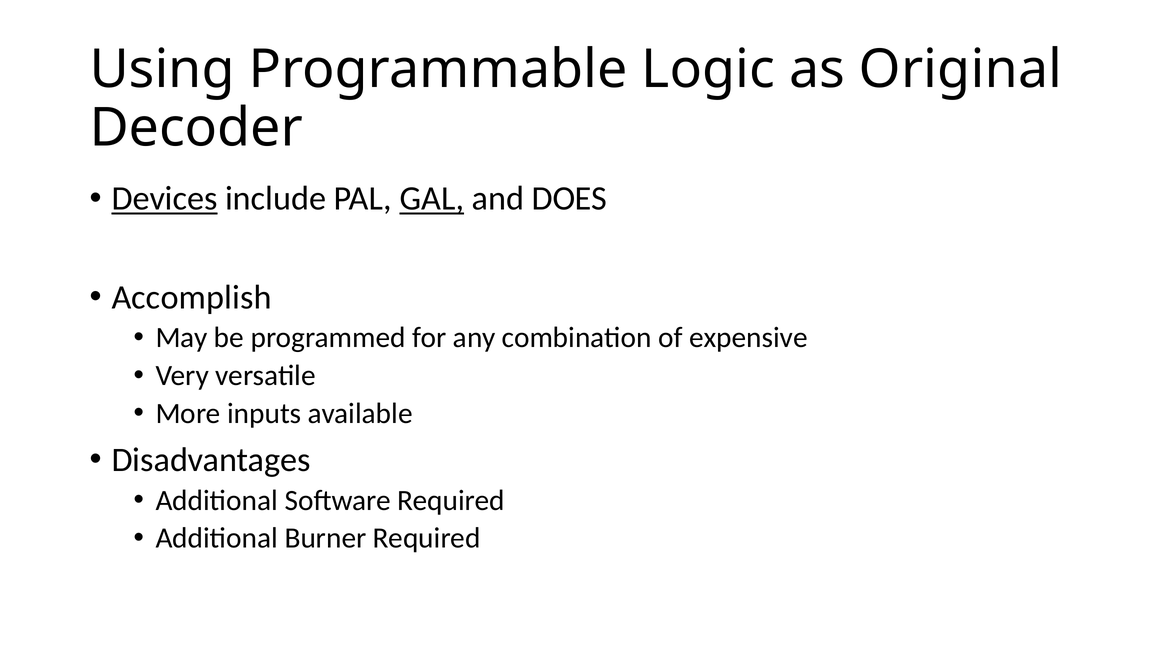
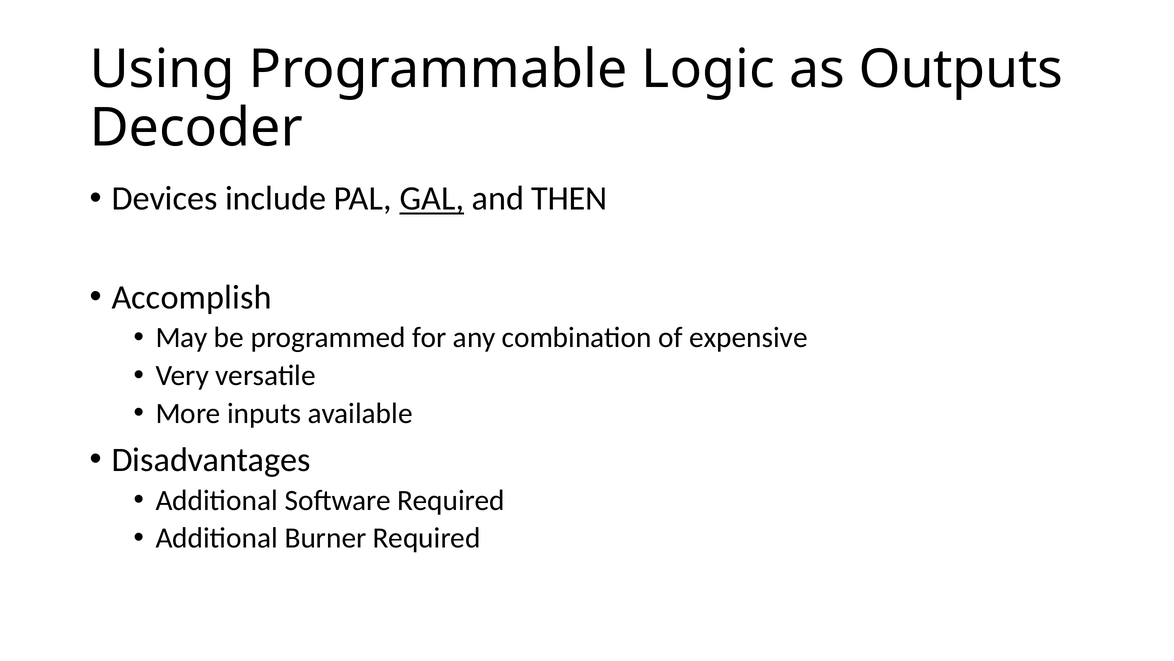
Original: Original -> Outputs (961, 70)
Devices underline: present -> none (165, 198)
DOES: DOES -> THEN (569, 198)
